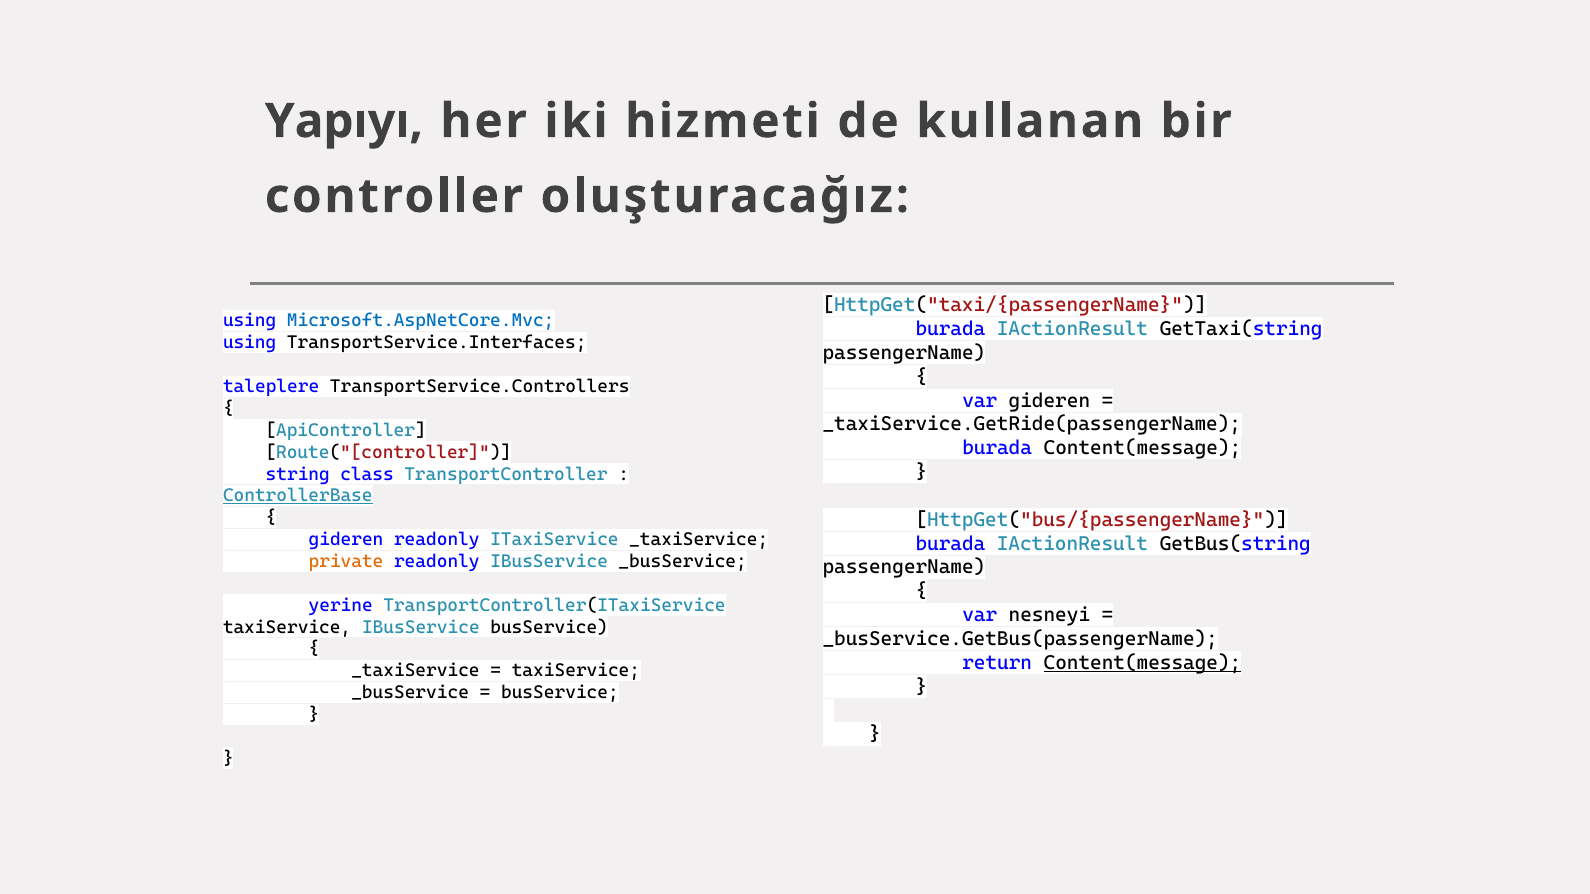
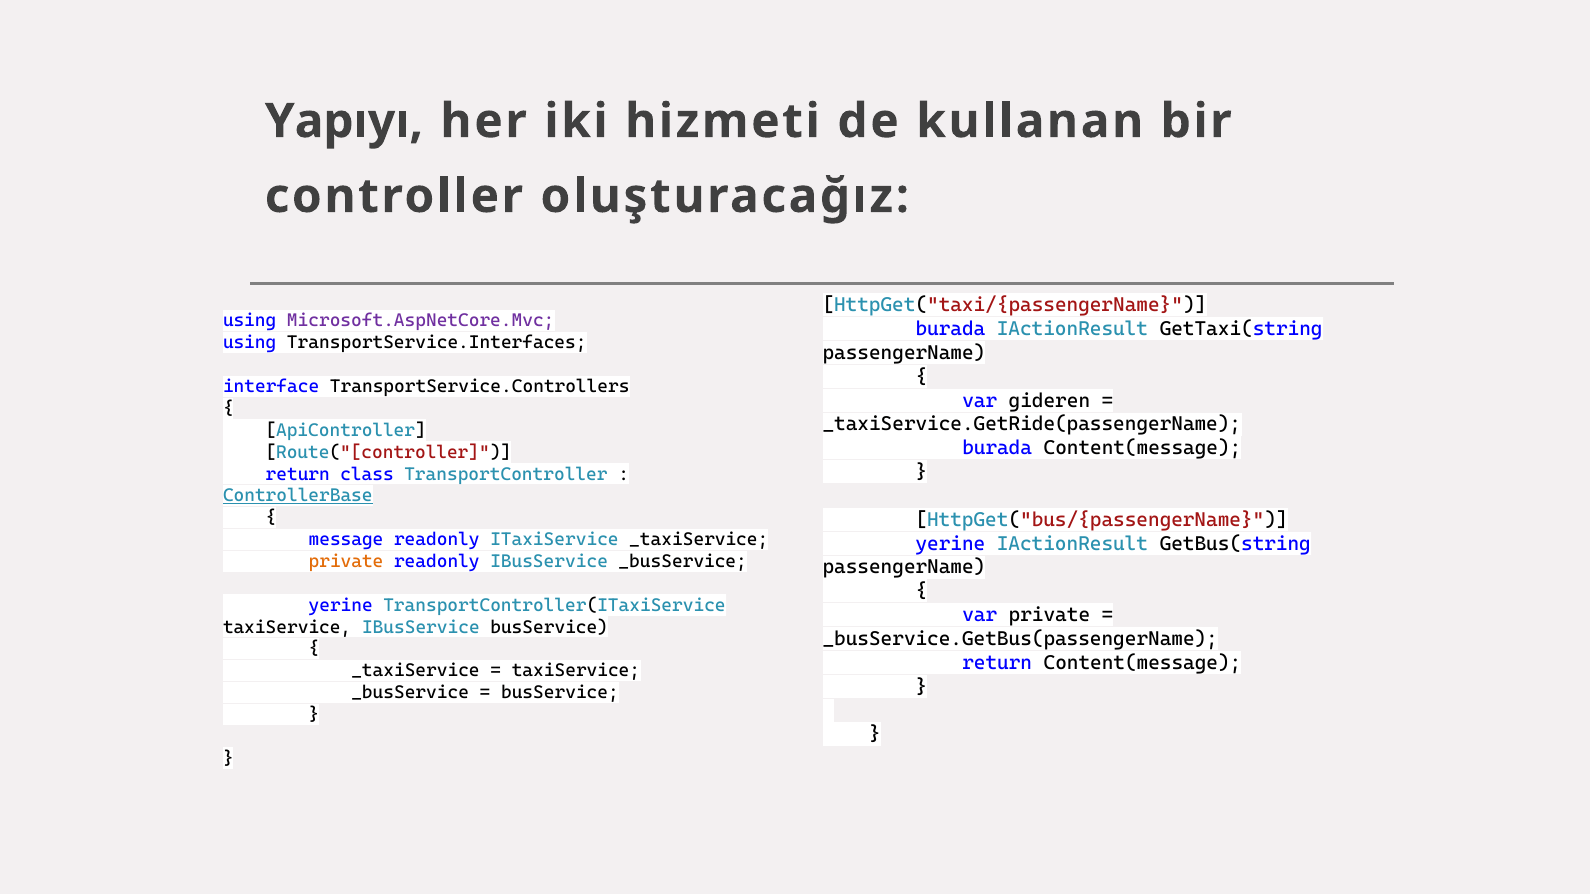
Microsoft.AspNetCore.Mvc colour: blue -> purple (421, 321)
taleplere: taleplere -> interface (271, 387)
string: string -> return (298, 474)
gideren: gideren -> message (346, 540)
burada: burada -> yerine (950, 544)
var nesneyi: nesneyi -> private (1049, 615)
Content(message underline: present -> none (1142, 663)
